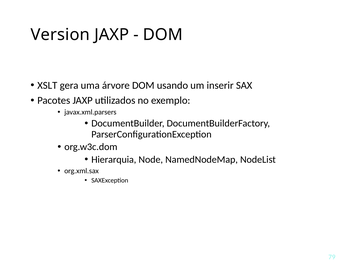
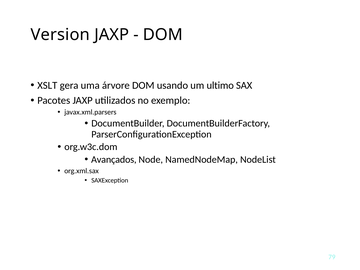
inserir: inserir -> ultimo (220, 85)
Hierarquia: Hierarquia -> Avançados (114, 160)
